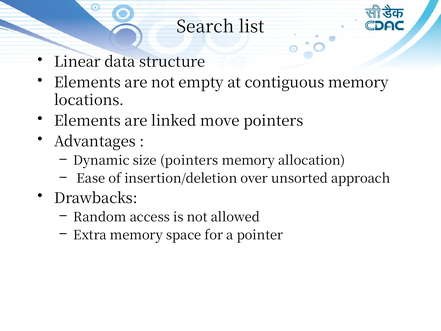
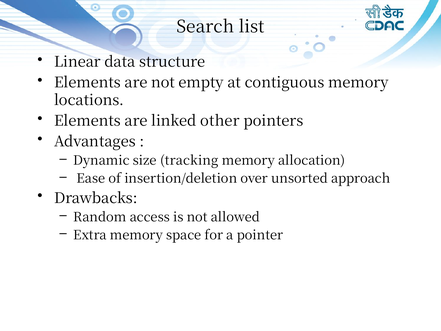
move: move -> other (220, 121)
size pointers: pointers -> tracking (189, 160)
